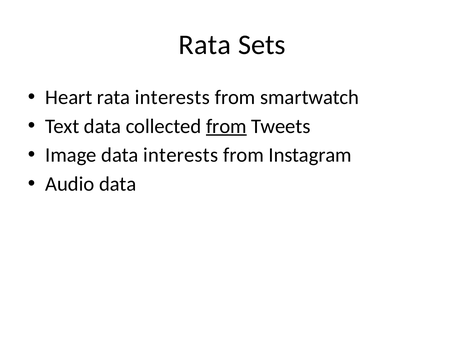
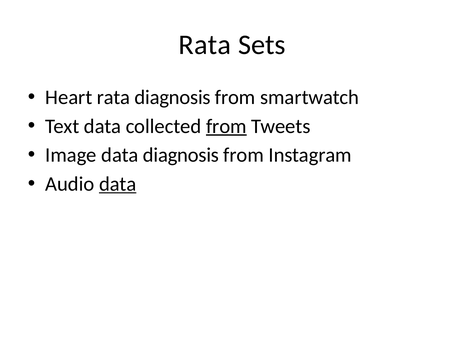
rata interests: interests -> diagnosis (173, 97)
data interests: interests -> diagnosis (181, 155)
data underline: none -> present (118, 184)
